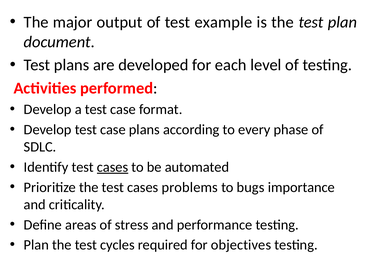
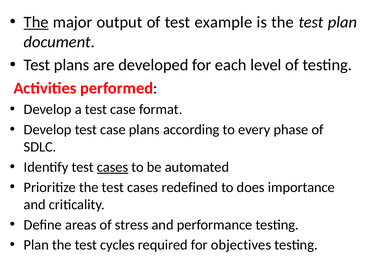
The underline: none -> present (36, 22)
problems: problems -> redefined (190, 187)
bugs: bugs -> does (251, 187)
